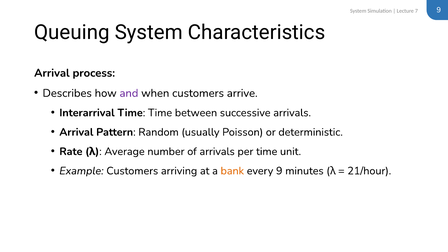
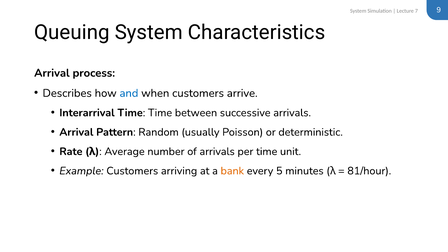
and colour: purple -> blue (129, 93)
every 9: 9 -> 5 (279, 171)
21/hour: 21/hour -> 81/hour (369, 171)
